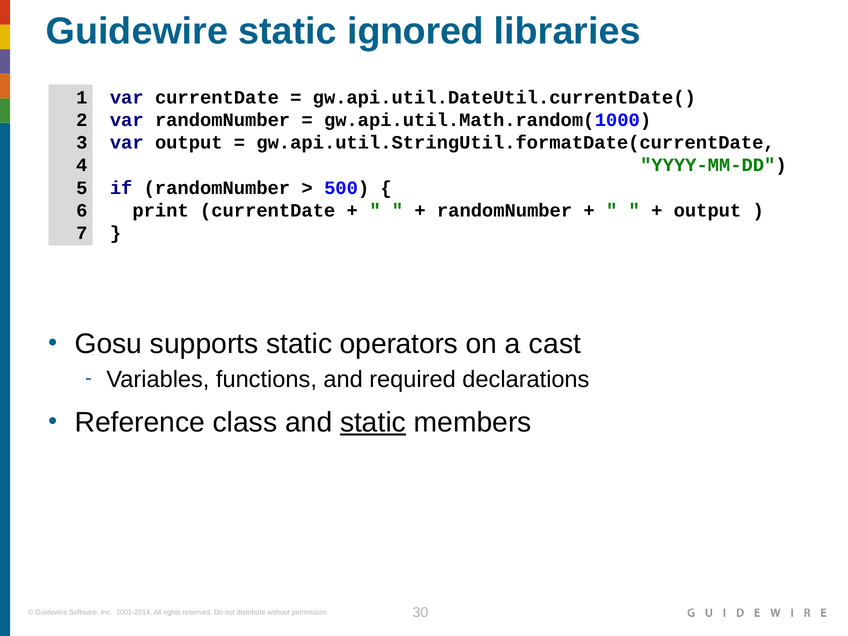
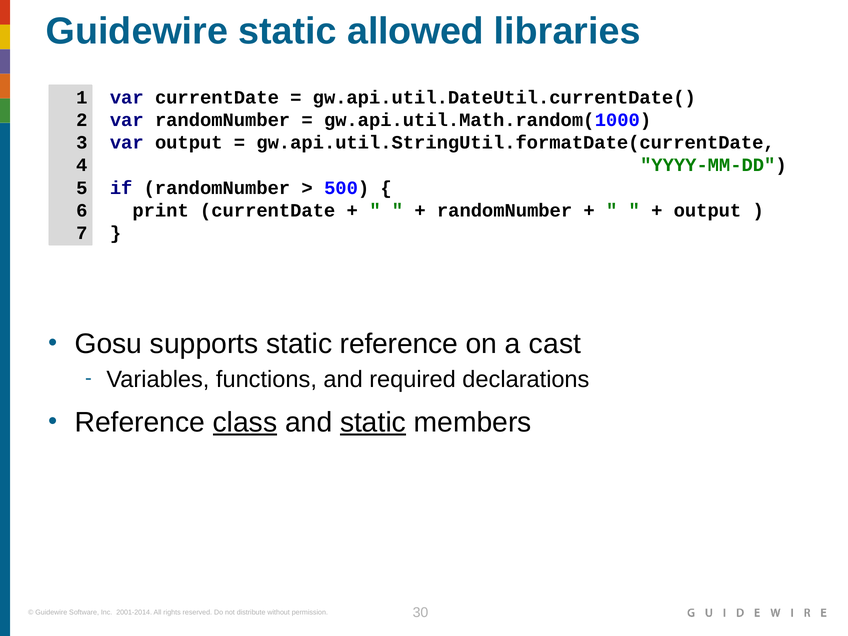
ignored: ignored -> allowed (416, 31)
static operators: operators -> reference (399, 344)
class underline: none -> present (245, 422)
